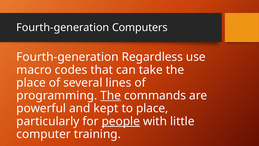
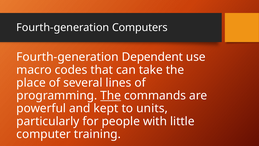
Regardless: Regardless -> Dependent (152, 57)
to place: place -> units (152, 108)
people underline: present -> none (121, 121)
